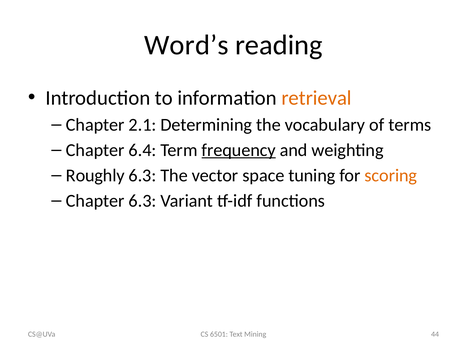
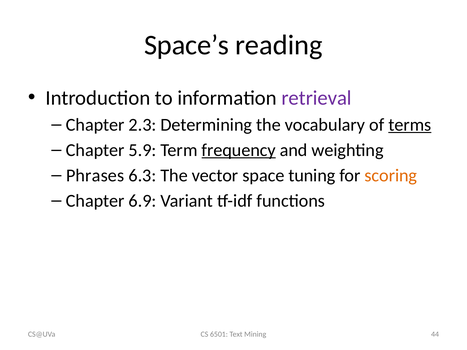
Word’s: Word’s -> Space’s (187, 45)
retrieval colour: orange -> purple (317, 98)
2.1: 2.1 -> 2.3 (142, 125)
terms underline: none -> present (410, 125)
6.4: 6.4 -> 5.9 (142, 150)
Roughly: Roughly -> Phrases (95, 176)
Chapter 6.3: 6.3 -> 6.9 (142, 201)
